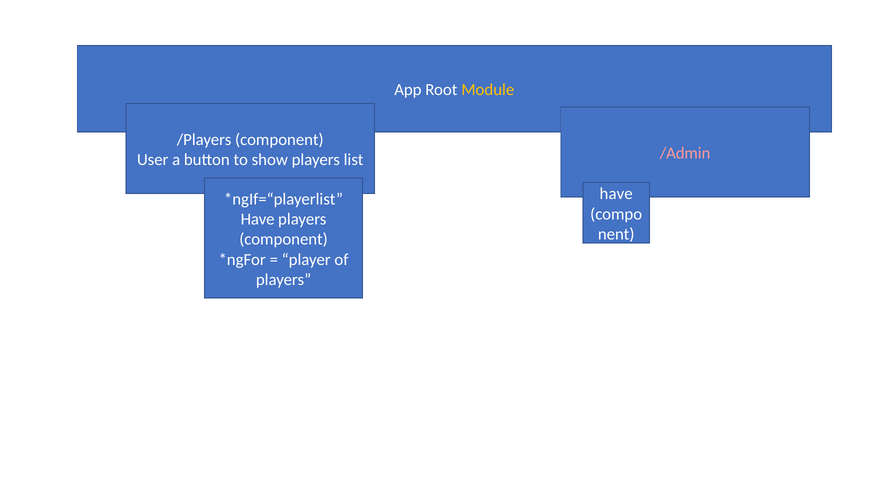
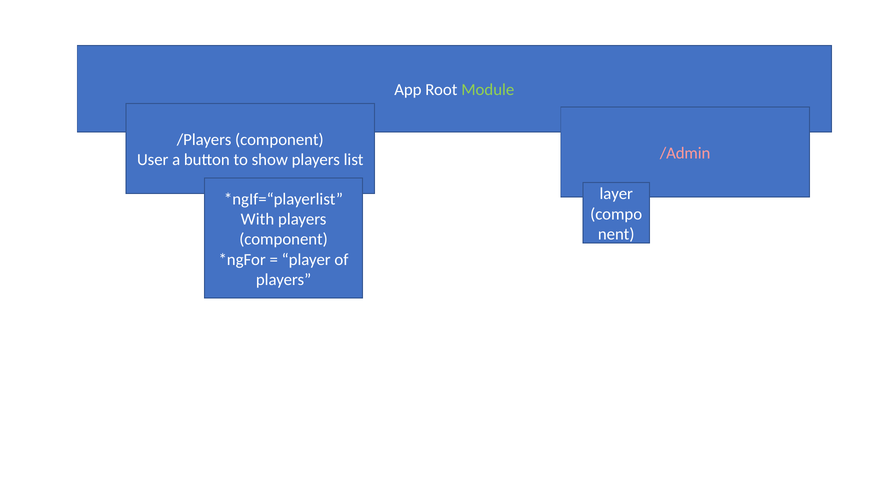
Module colour: yellow -> light green (488, 90)
have: have -> layer (616, 194)
Have: Have -> With (257, 219)
